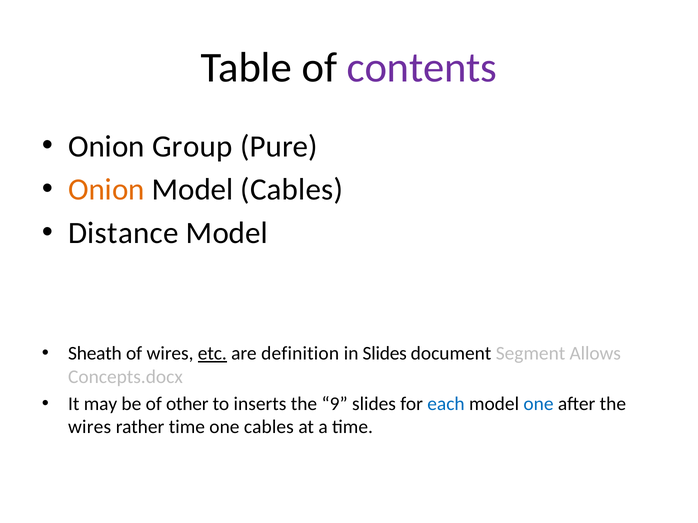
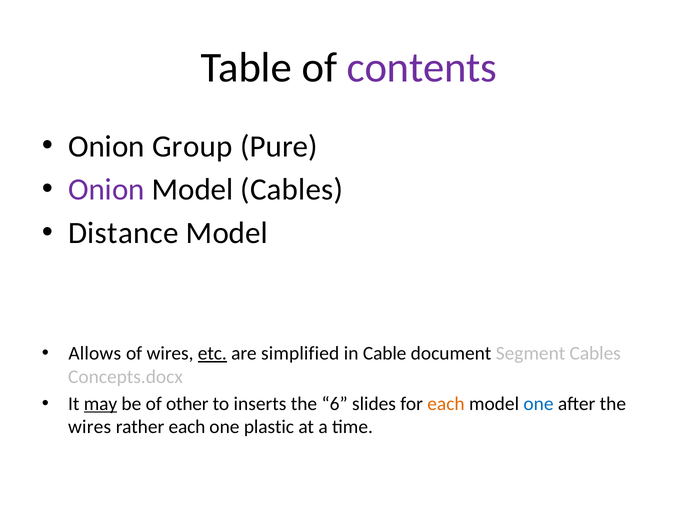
Onion colour: orange -> purple (106, 190)
Sheath: Sheath -> Allows (95, 354)
definition: definition -> simplified (300, 354)
in Slides: Slides -> Cable (385, 354)
Segment Allows: Allows -> Cables (595, 354)
may underline: none -> present (100, 404)
9: 9 -> 6 (335, 404)
each colour: blue -> orange (446, 404)
rather time: time -> each (187, 427)
one cables: cables -> plastic (269, 427)
